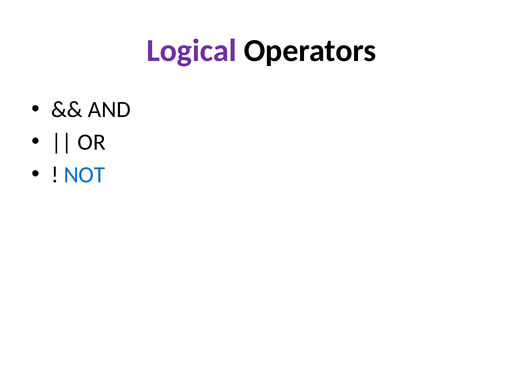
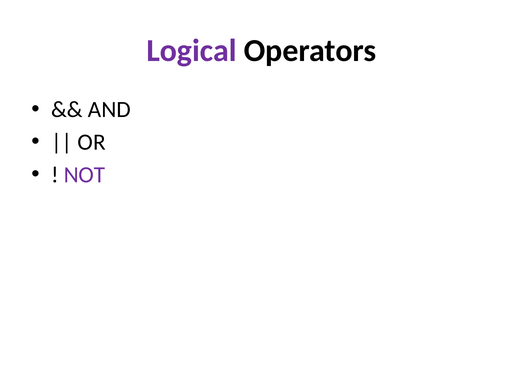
NOT colour: blue -> purple (84, 175)
